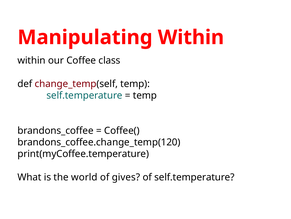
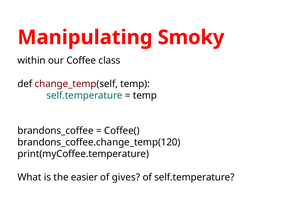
Manipulating Within: Within -> Smoky (191, 37)
world: world -> easier (84, 177)
